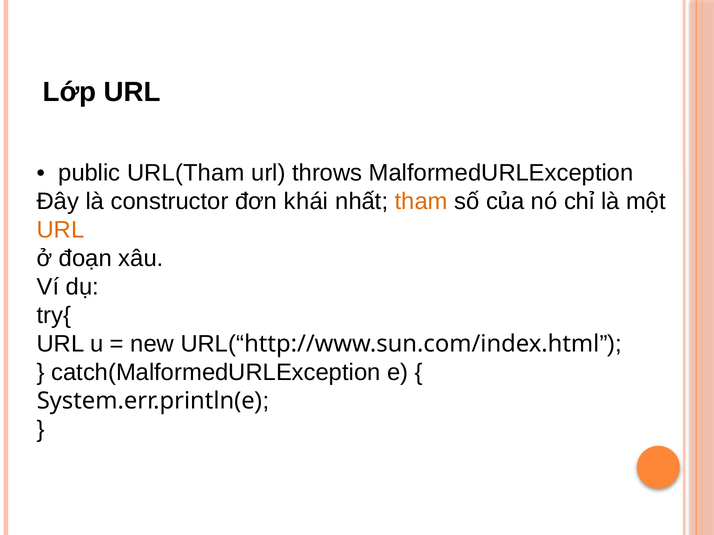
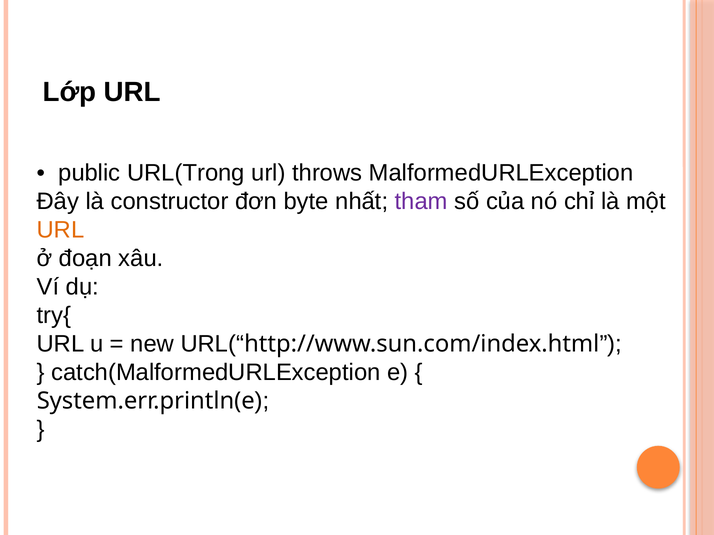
URL(Tham: URL(Tham -> URL(Trong (186, 173)
khái: khái -> byte (306, 202)
tham colour: orange -> purple (421, 202)
